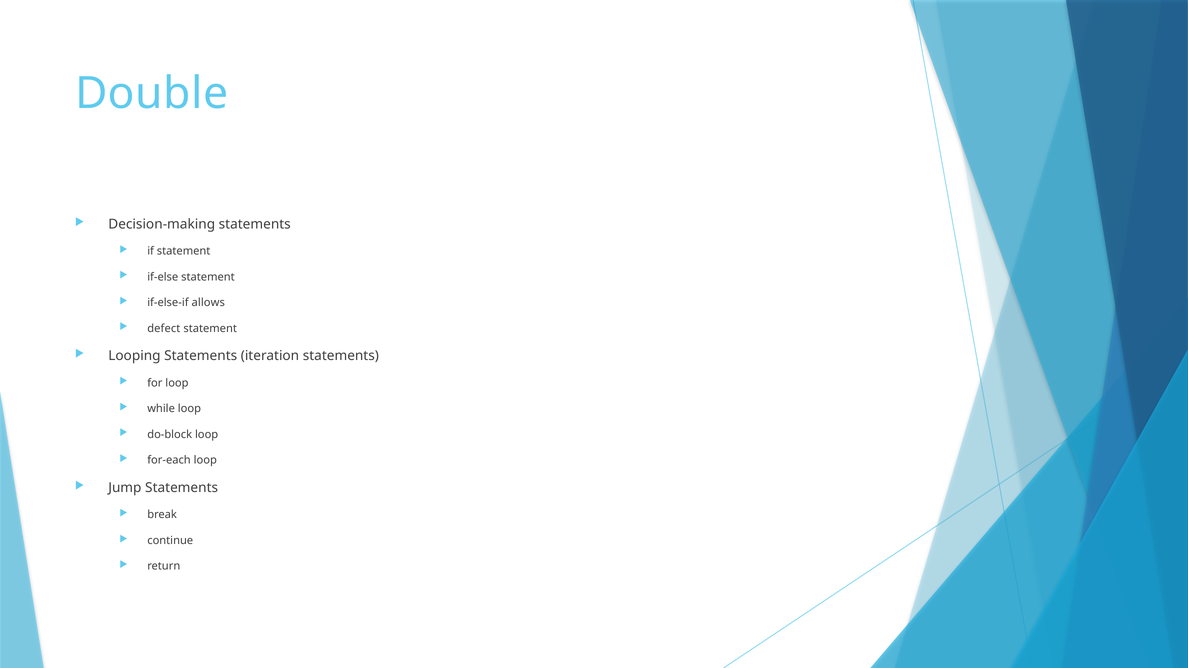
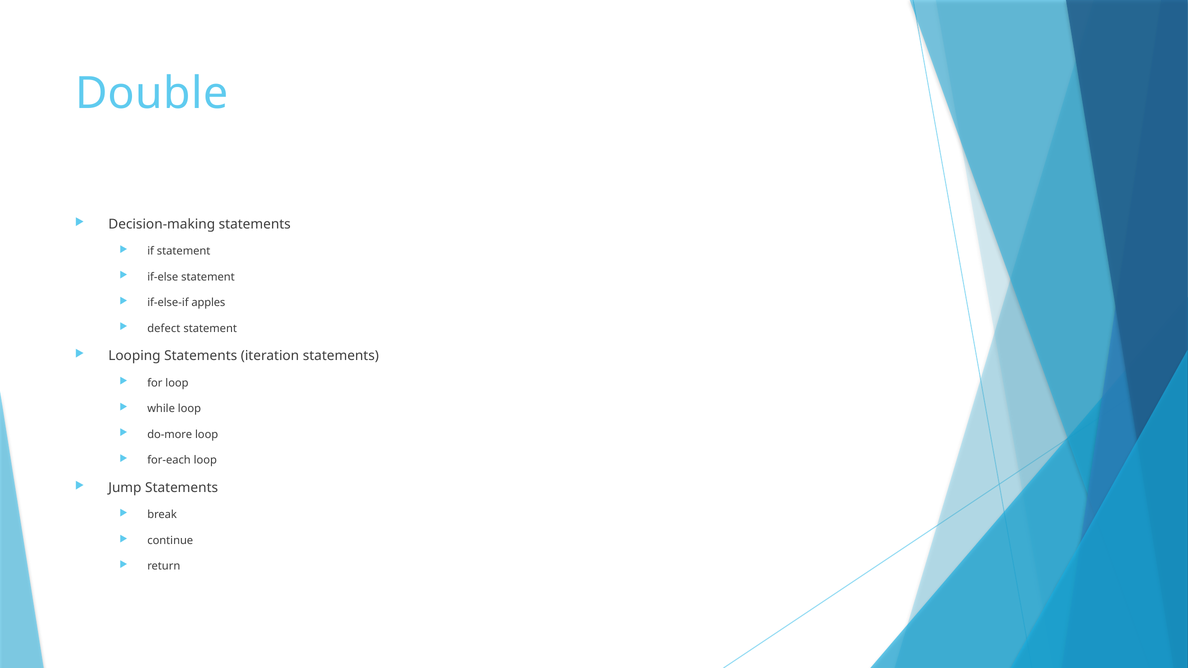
allows: allows -> apples (208, 303)
do-block: do-block -> do-more (170, 435)
